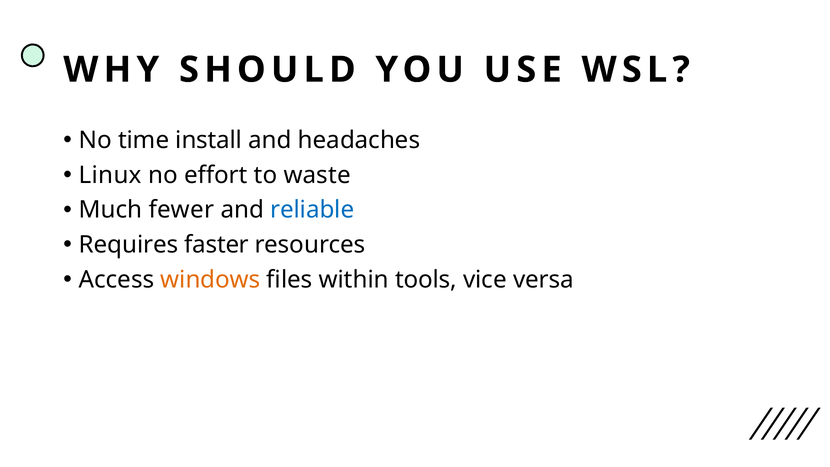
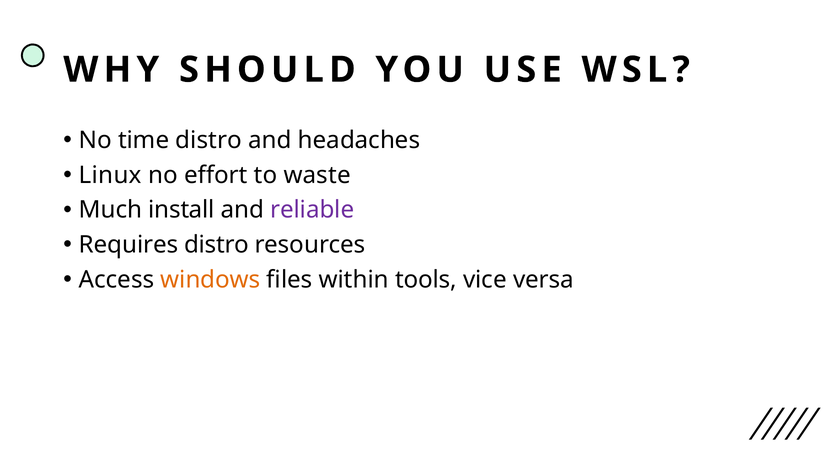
time install: install -> distro (209, 140)
fewer: fewer -> install (182, 210)
reliable colour: blue -> purple (312, 210)
Requires faster: faster -> distro (217, 245)
